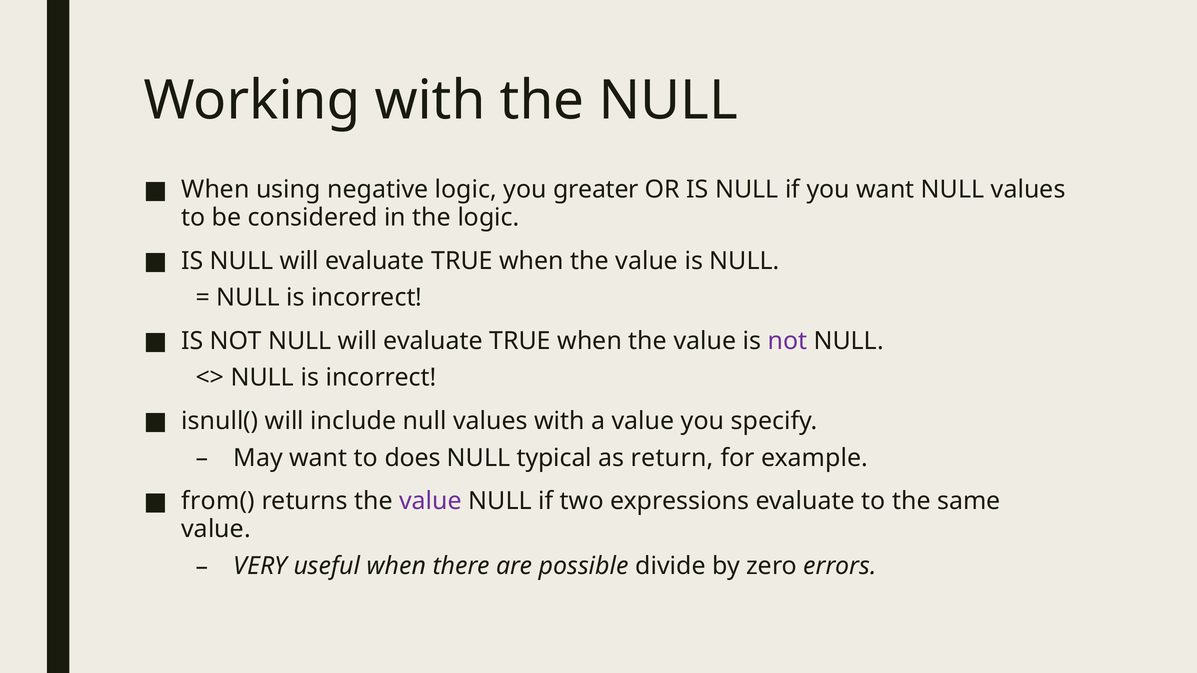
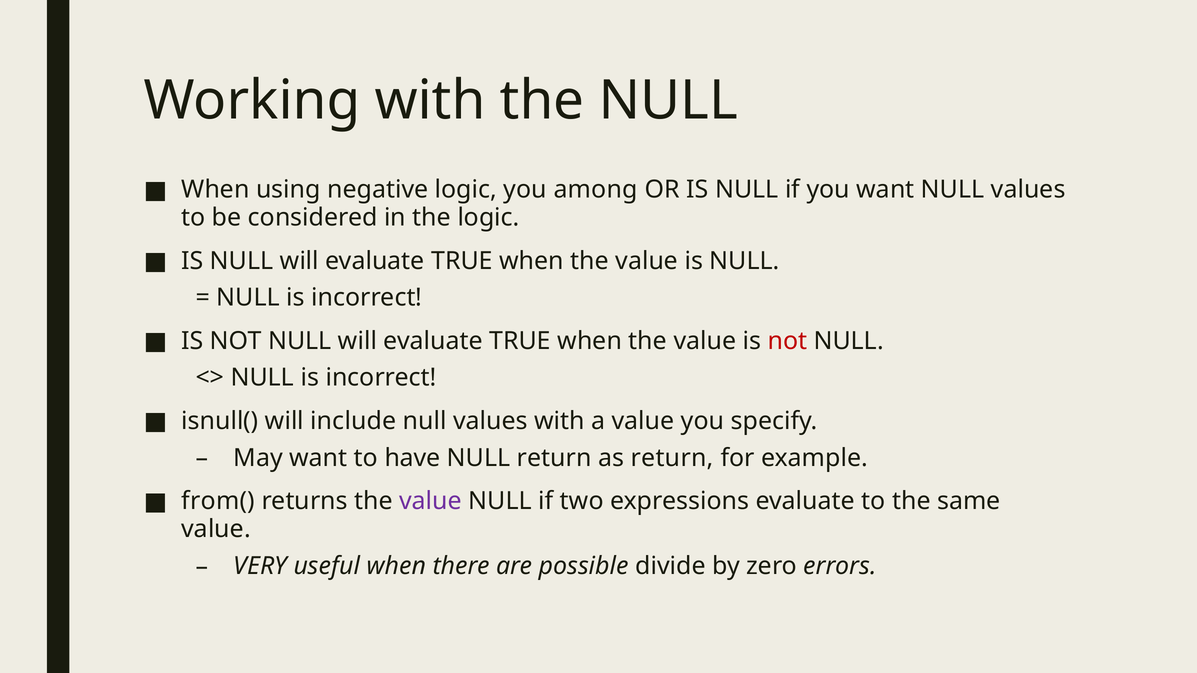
greater: greater -> among (596, 190)
not colour: purple -> red (787, 341)
does: does -> have (413, 458)
NULL typical: typical -> return (554, 458)
